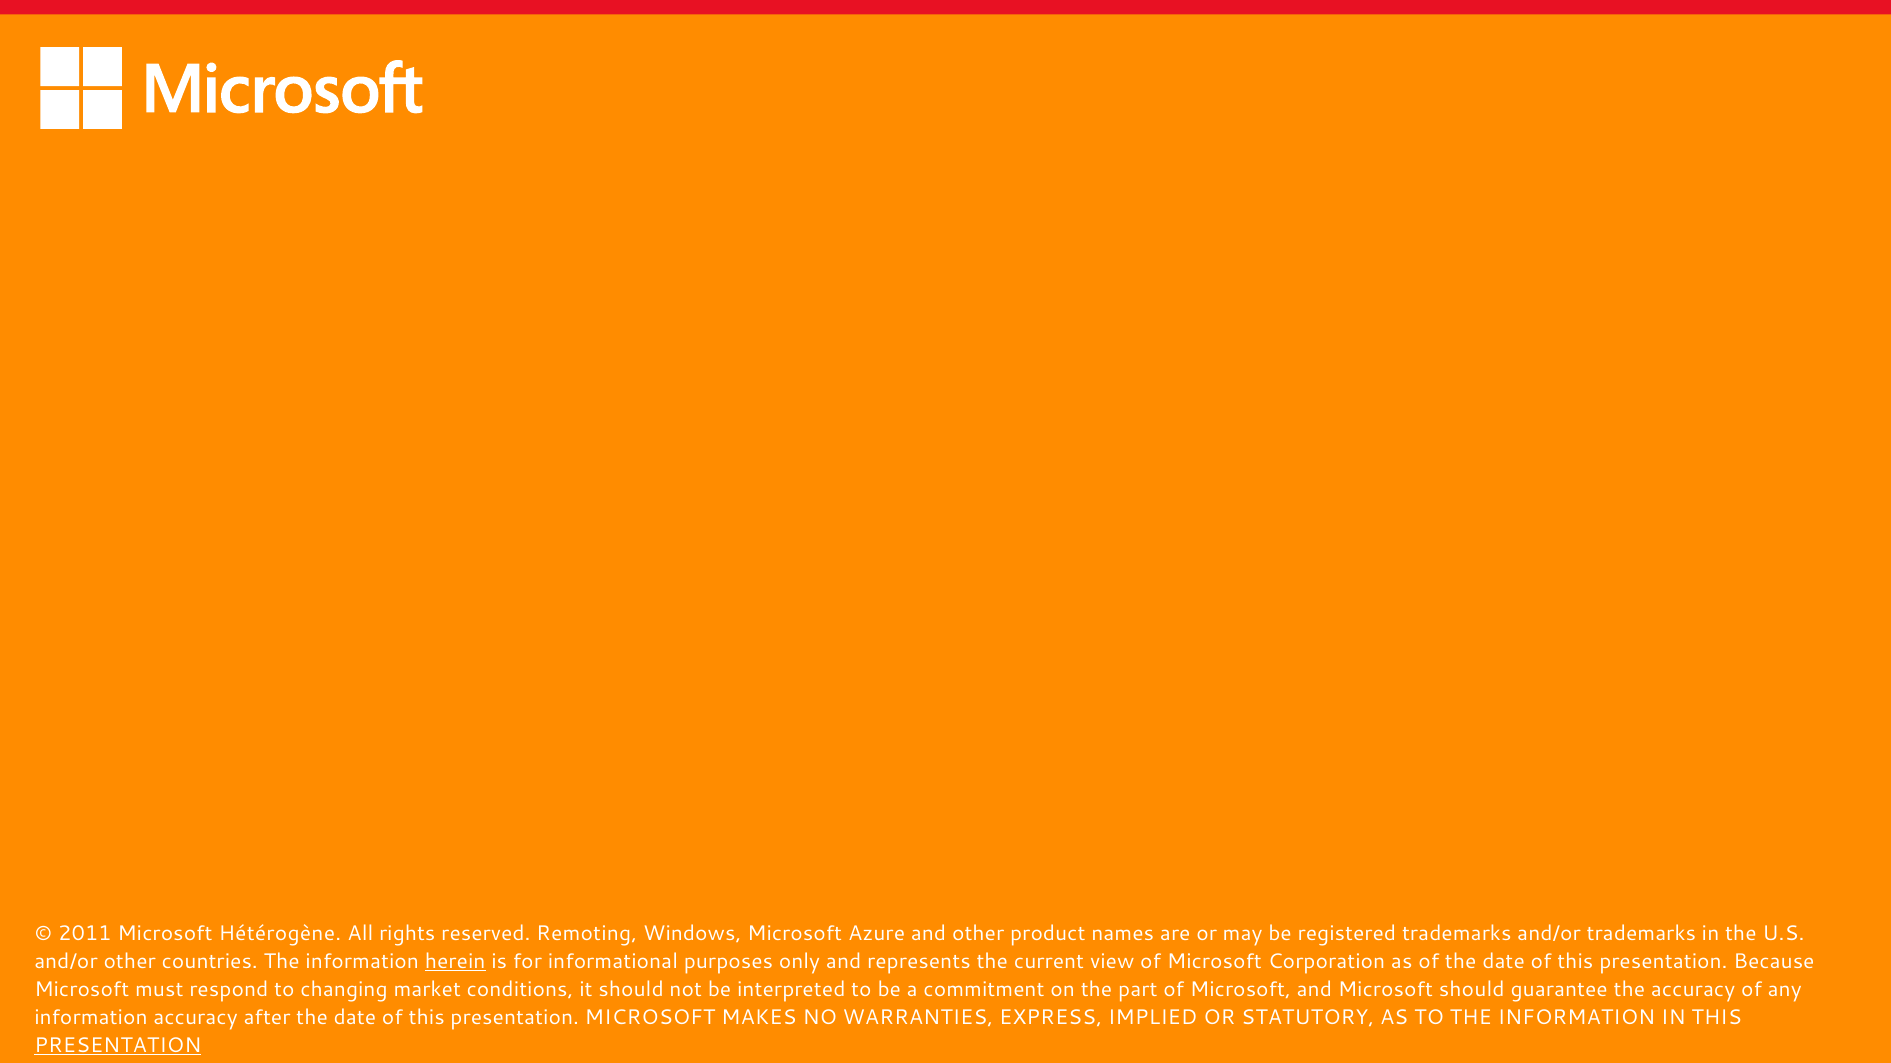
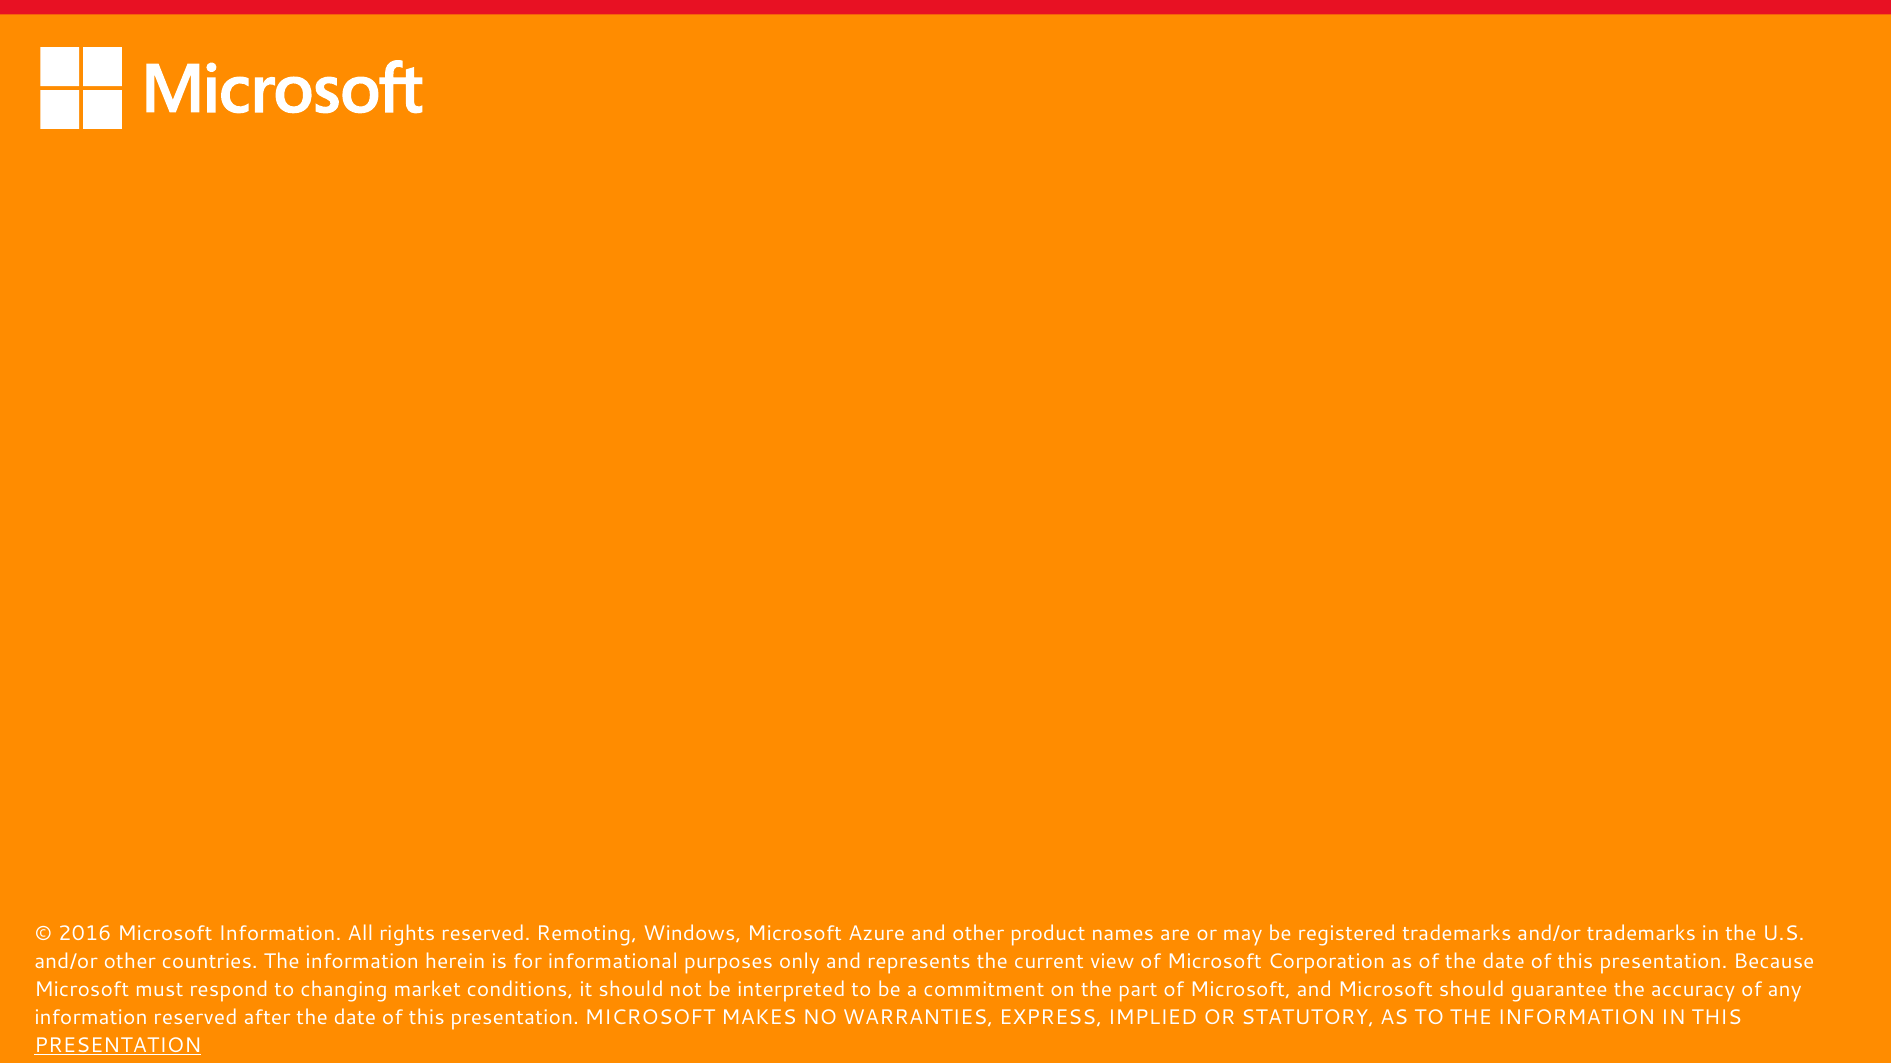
2011: 2011 -> 2016 (85, 934)
Microsoft Hétérogène: Hétérogène -> Information (280, 934)
herein underline: present -> none (455, 962)
information accuracy: accuracy -> reserved (196, 1018)
